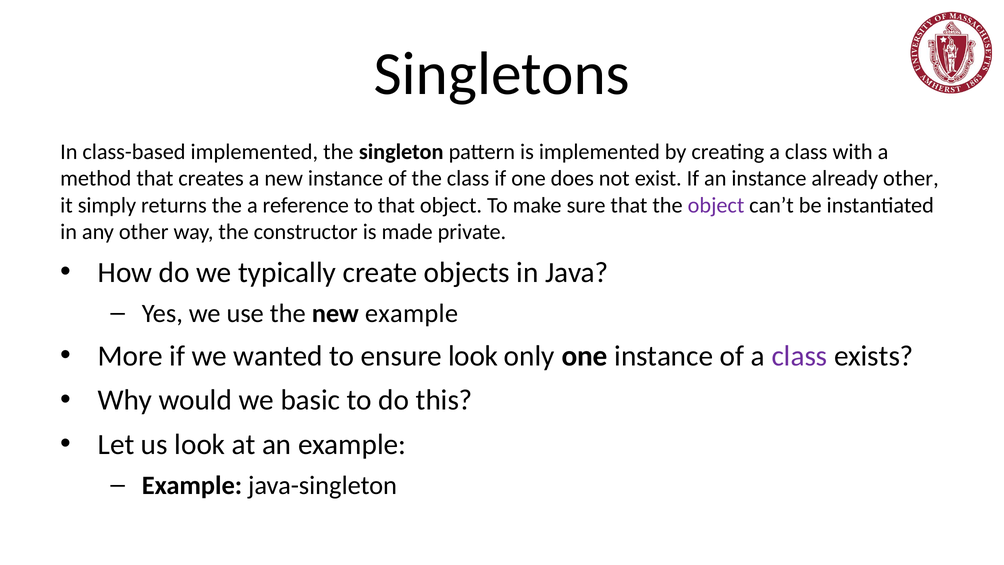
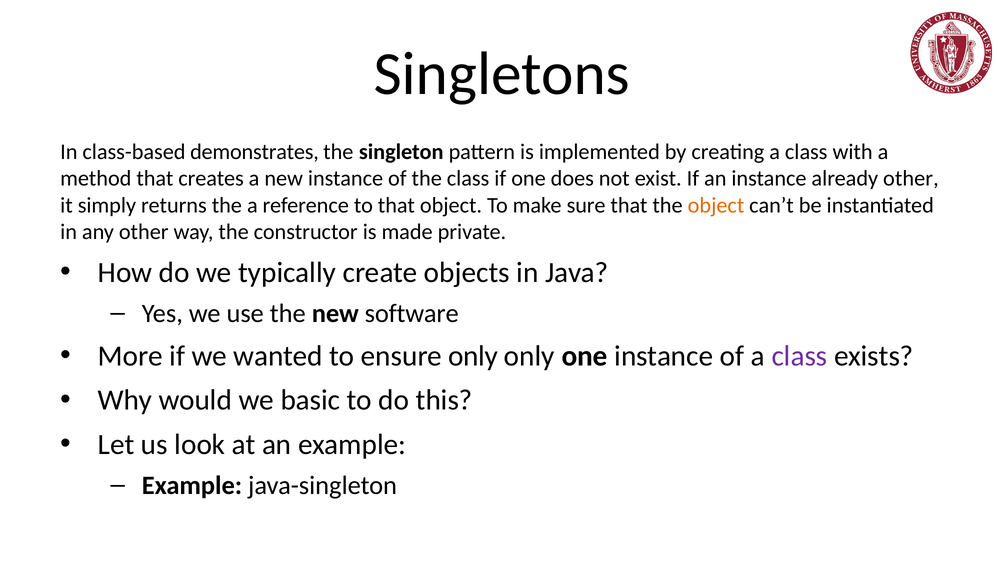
class-based implemented: implemented -> demonstrates (255, 152)
object colour: purple -> orange (716, 205)
new example: example -> software (412, 313)
ensure look: look -> only (473, 356)
